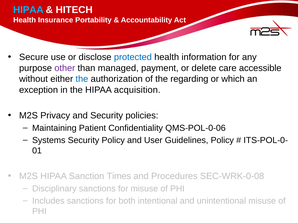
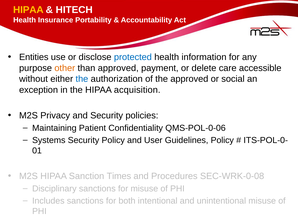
HIPAA colour: light blue -> yellow (28, 10)
Secure: Secure -> Entities (34, 57)
other colour: purple -> orange (65, 68)
than managed: managed -> approved (118, 68)
the regarding: regarding -> approved (189, 79)
which: which -> social (233, 79)
